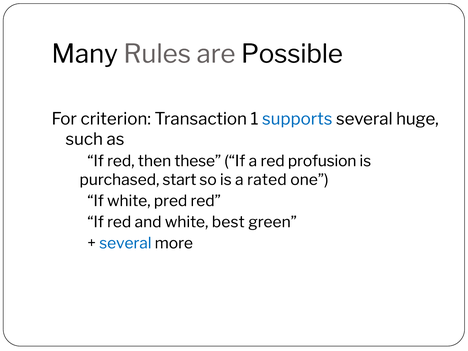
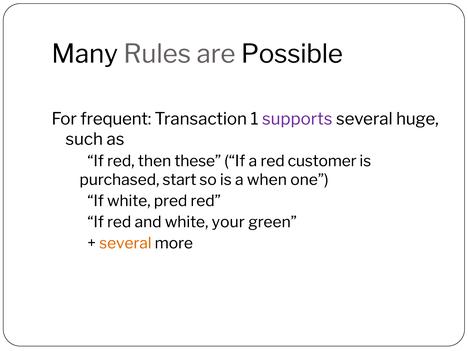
criterion: criterion -> frequent (116, 119)
supports colour: blue -> purple (297, 119)
profusion: profusion -> customer (322, 161)
rated: rated -> when (267, 180)
best: best -> your (228, 222)
several colour: blue -> orange (125, 243)
